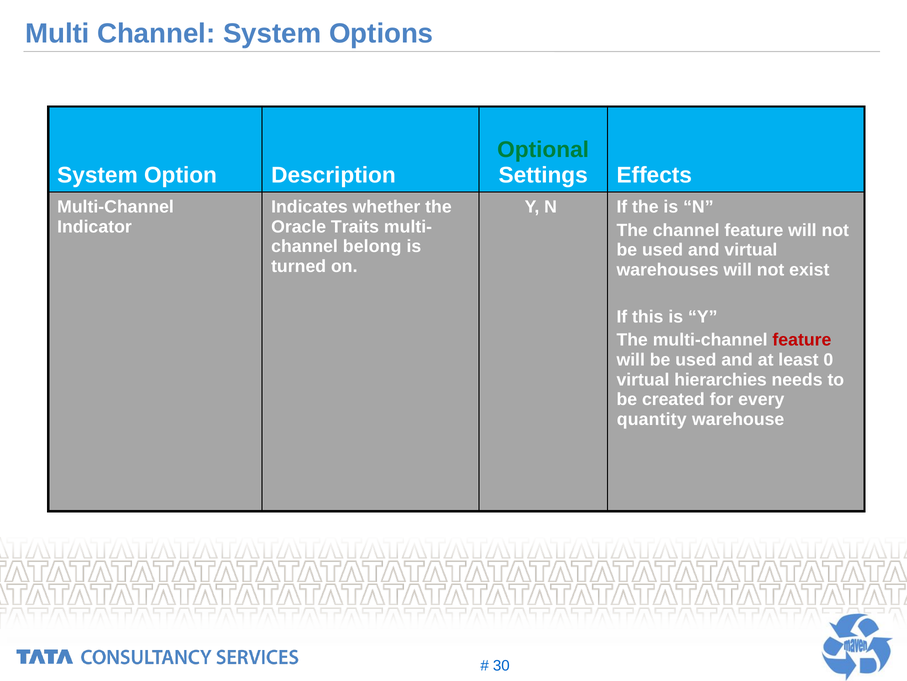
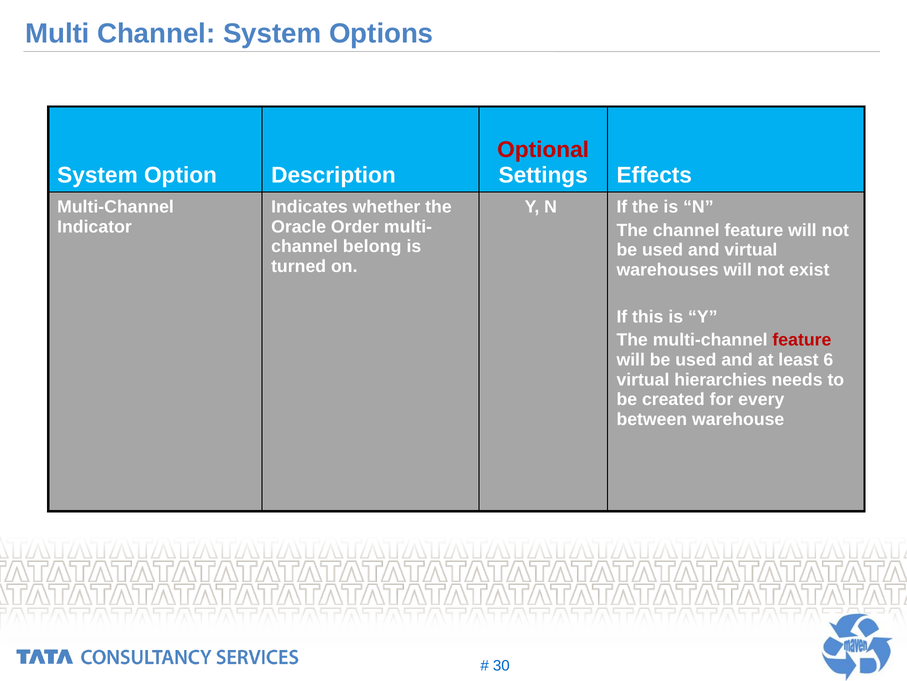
Optional colour: green -> red (543, 150)
Traits: Traits -> Order (355, 226)
0: 0 -> 6 (828, 360)
quantity: quantity -> between (652, 419)
